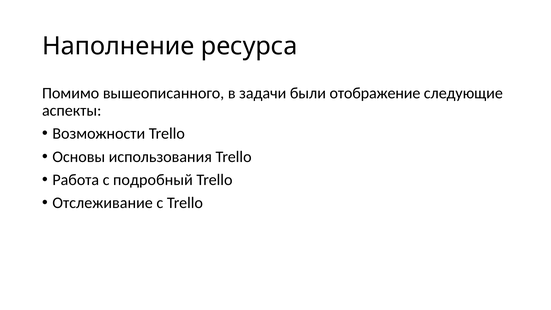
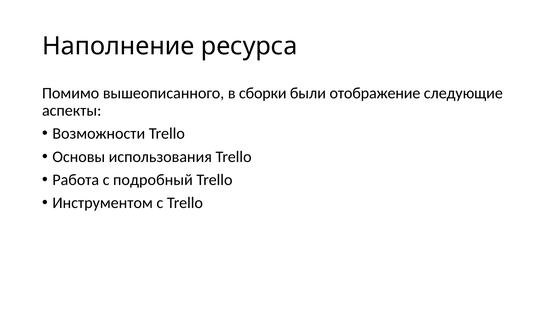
задачи: задачи -> сборки (263, 93)
Отслеживание: Отслеживание -> Инструментом (103, 203)
